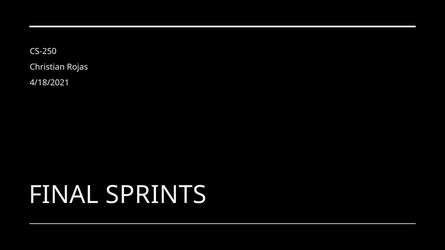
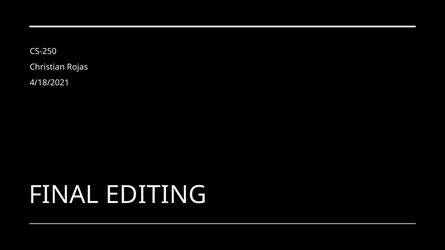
SPRINTS: SPRINTS -> EDITING (156, 195)
